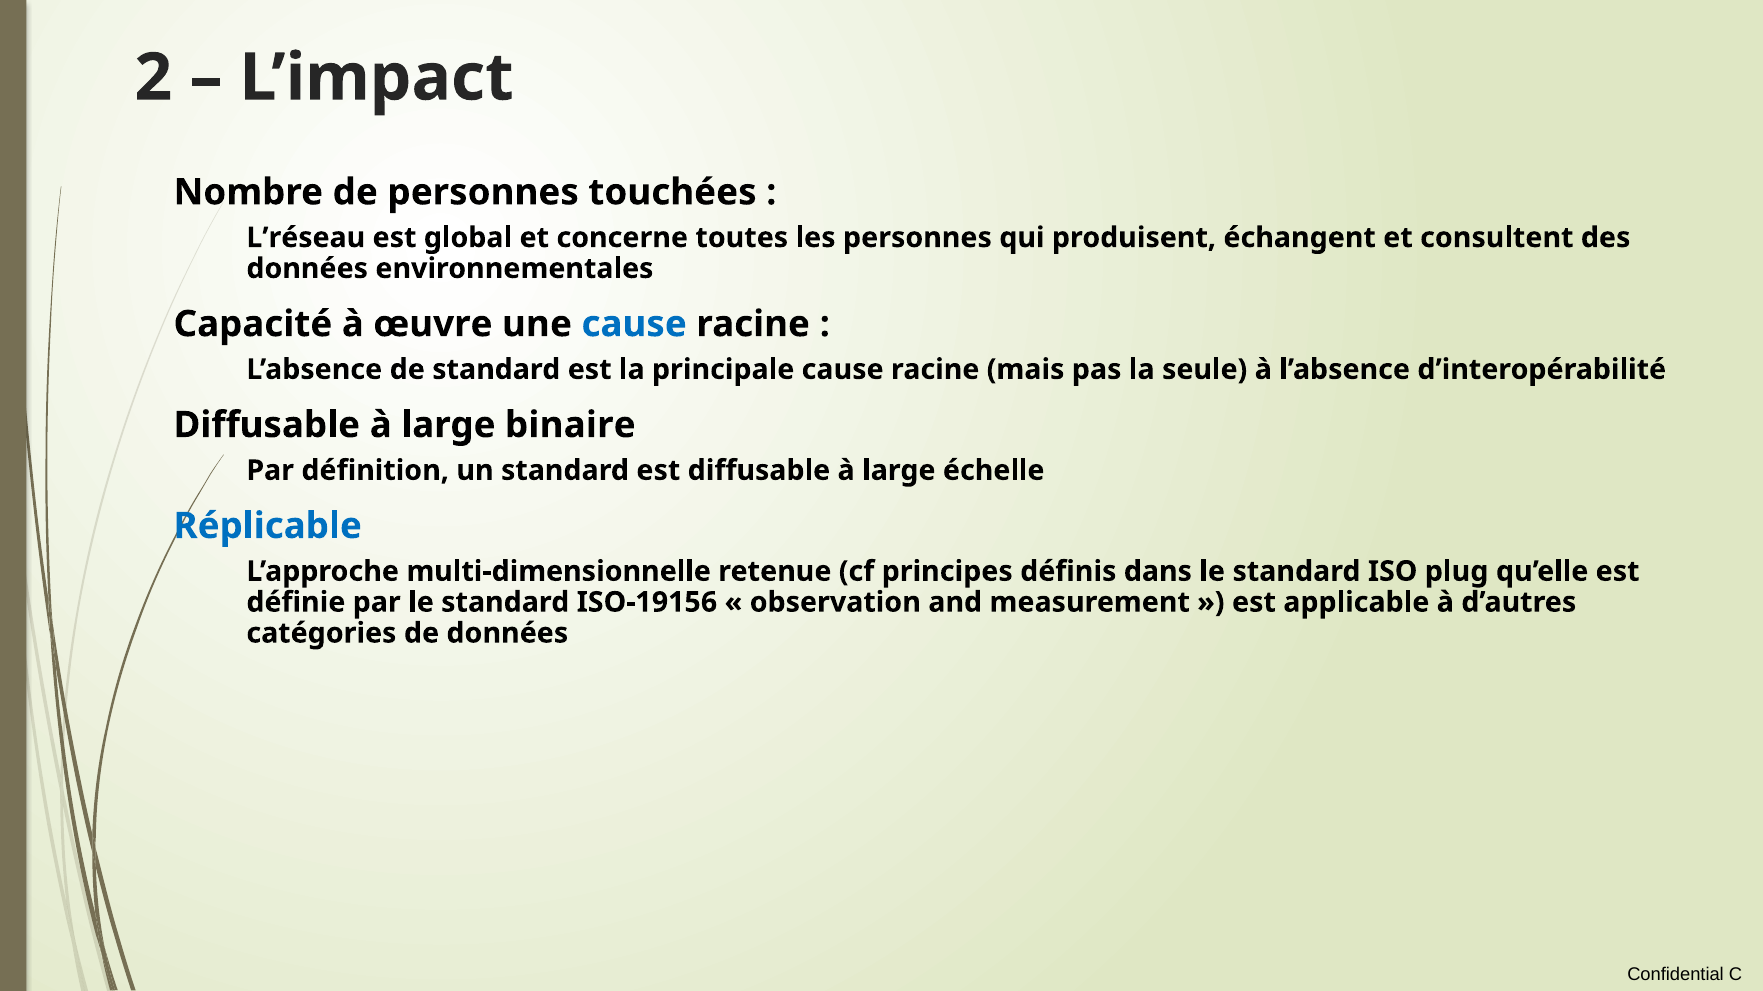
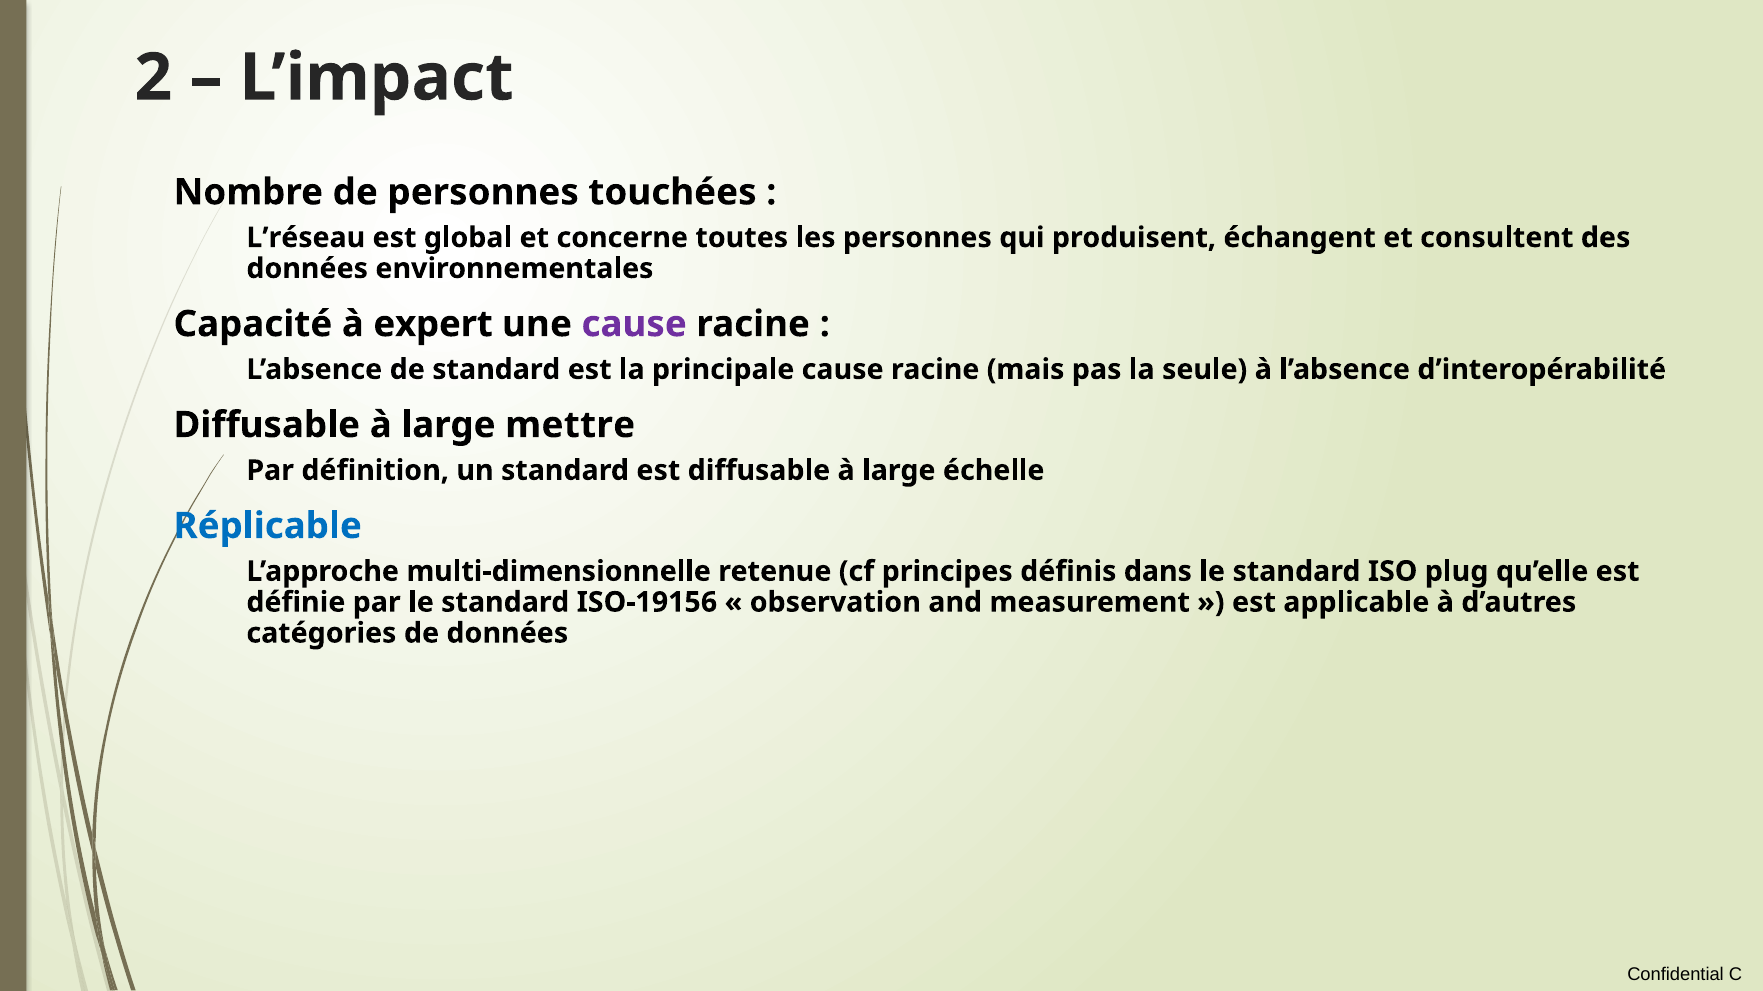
œuvre: œuvre -> expert (433, 324)
cause colour: blue -> purple (634, 324)
binaire: binaire -> mettre (570, 425)
